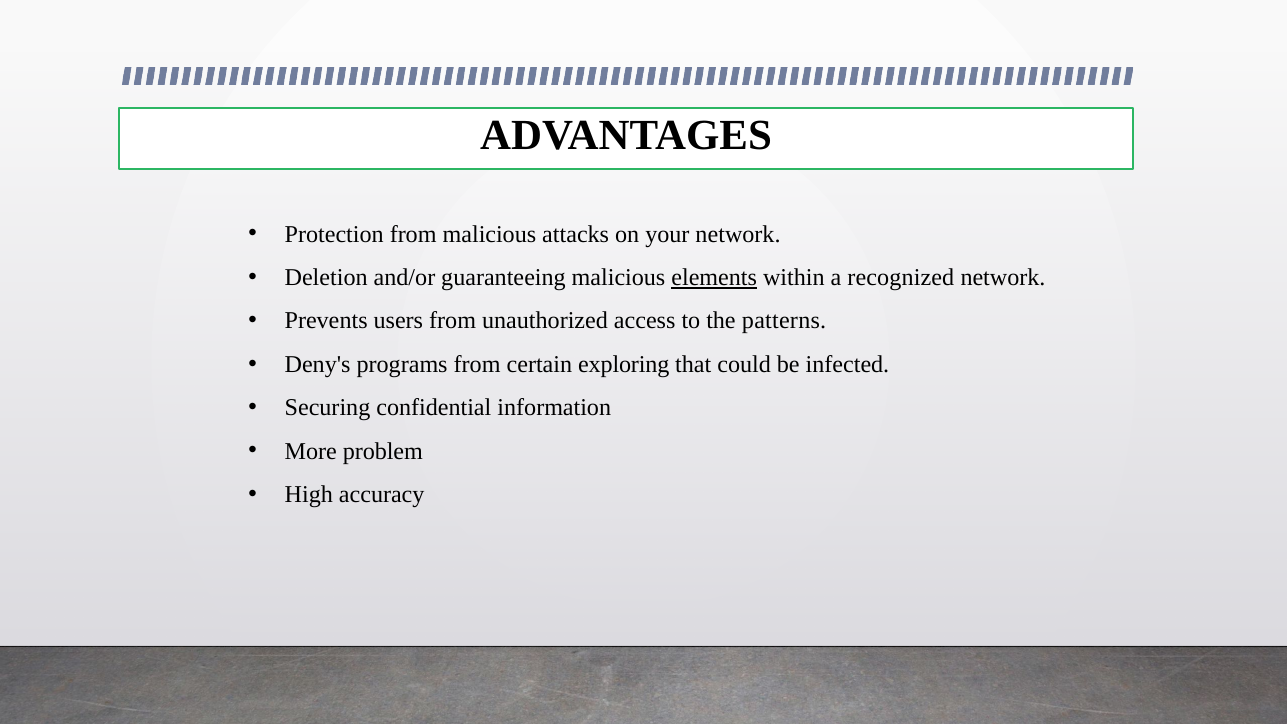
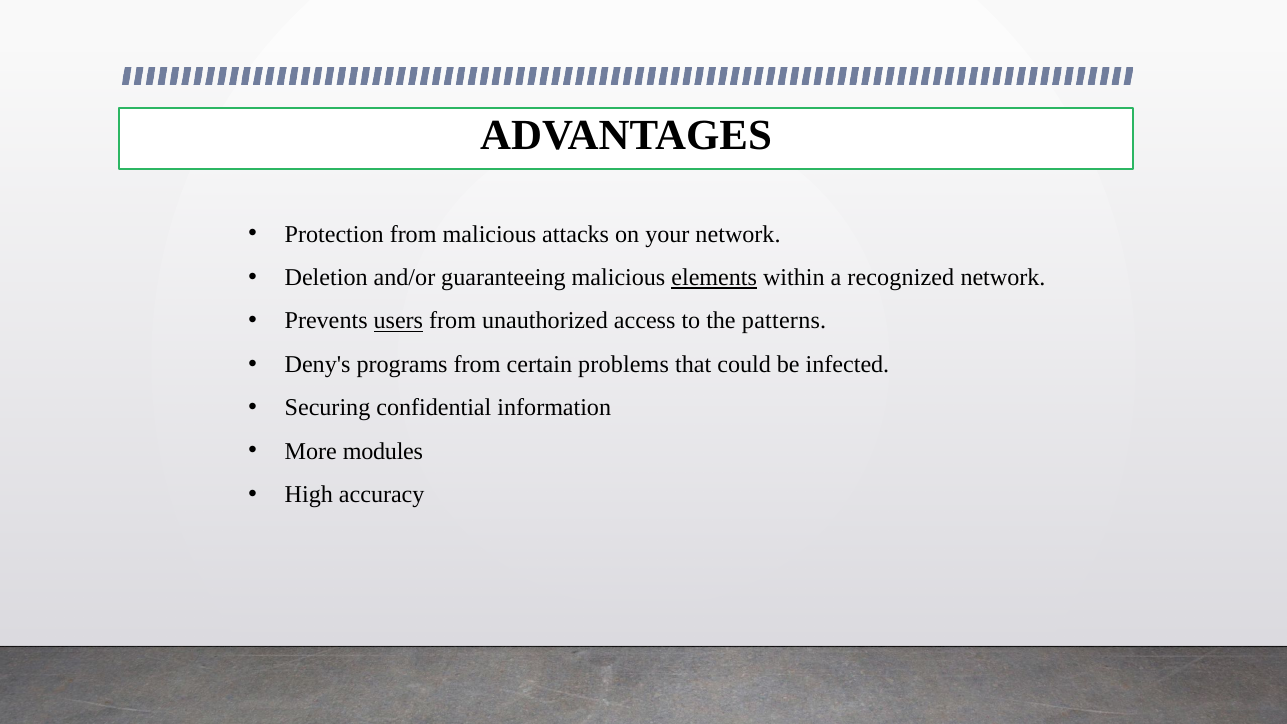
users underline: none -> present (398, 321)
exploring: exploring -> problems (624, 364)
problem: problem -> modules (383, 451)
